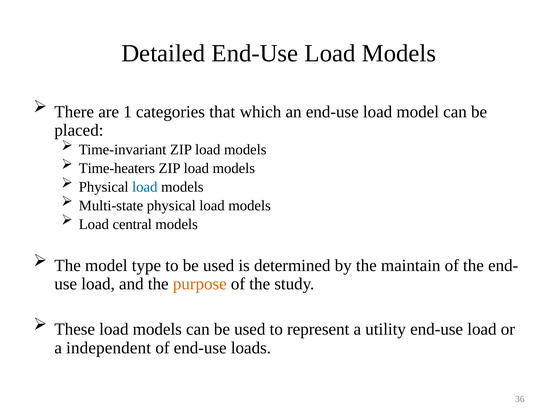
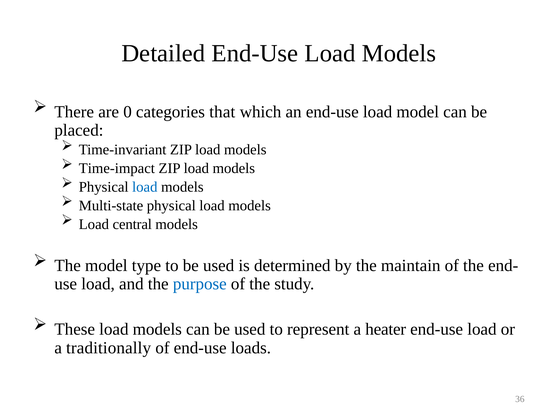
1: 1 -> 0 (128, 112)
Time-heaters: Time-heaters -> Time-impact (117, 169)
purpose colour: orange -> blue (200, 284)
utility: utility -> heater (386, 330)
independent: independent -> traditionally (109, 348)
